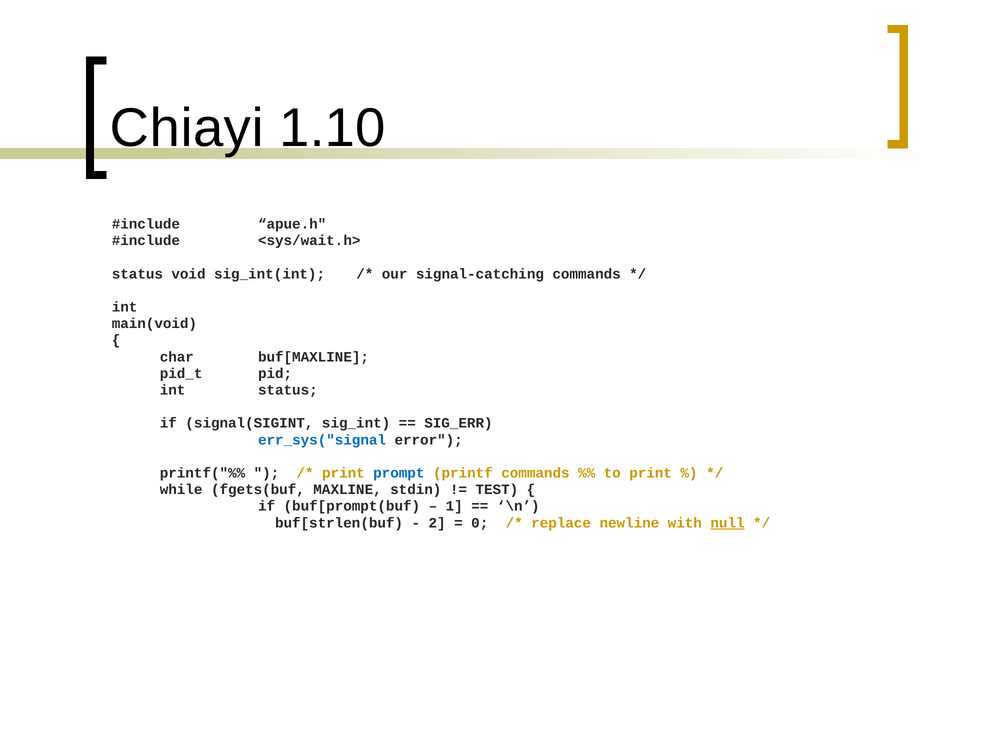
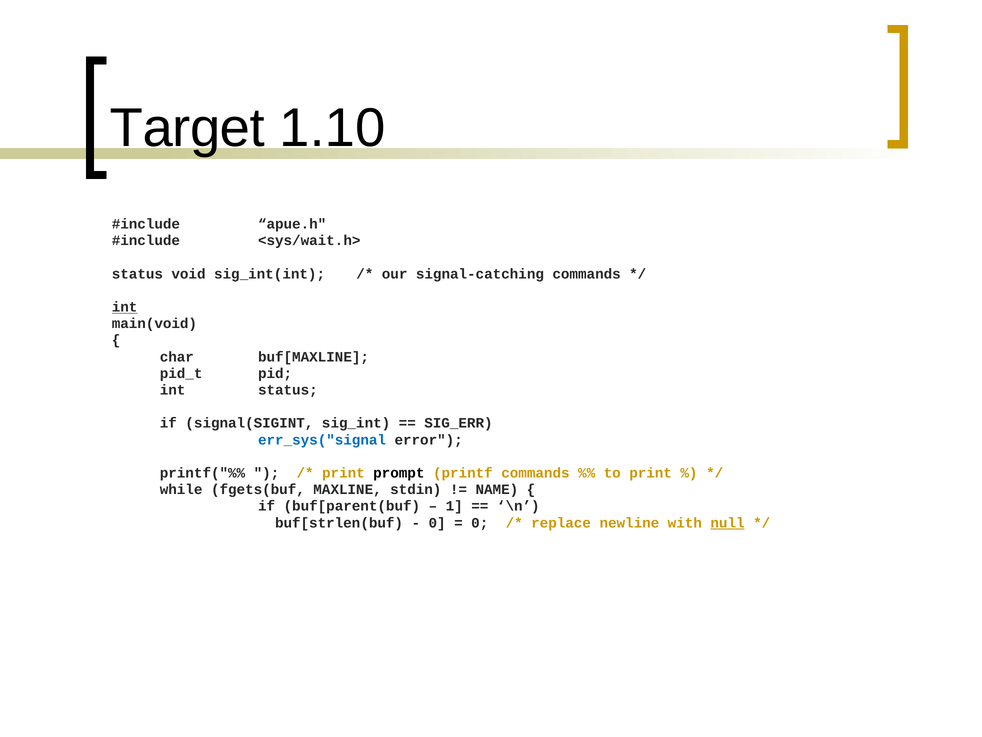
Chiayi: Chiayi -> Target (187, 128)
int underline: none -> present (125, 307)
prompt colour: blue -> black (399, 473)
TEST: TEST -> NAME (497, 489)
buf[prompt(buf: buf[prompt(buf -> buf[parent(buf (352, 506)
2: 2 -> 0 (437, 522)
